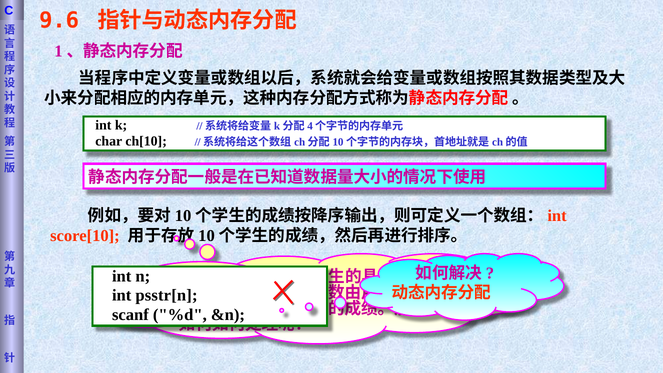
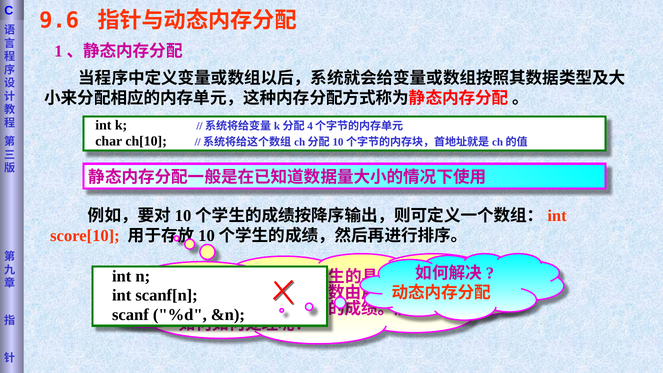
psstr[n: psstr[n -> scanf[n (167, 295)
